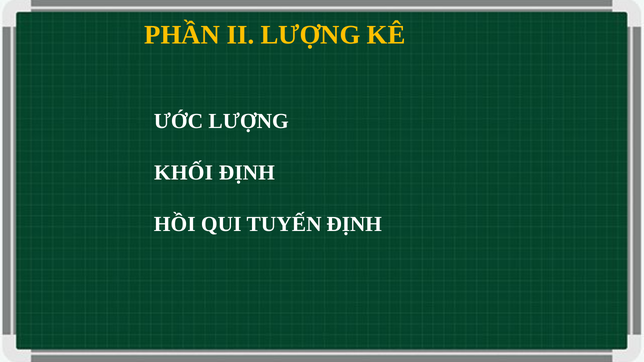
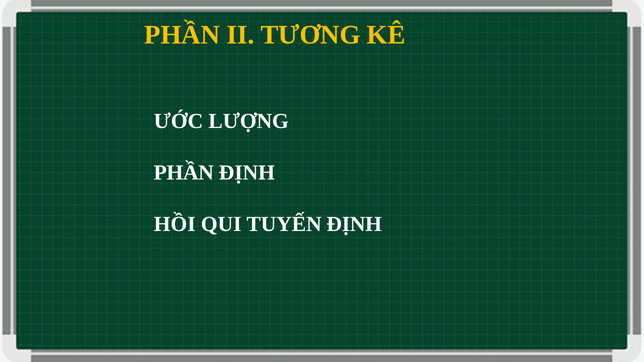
II LƯỢNG: LƯỢNG -> TƯƠNG (310, 35)
KHỐI: KHỐI -> PHẦN (184, 173)
